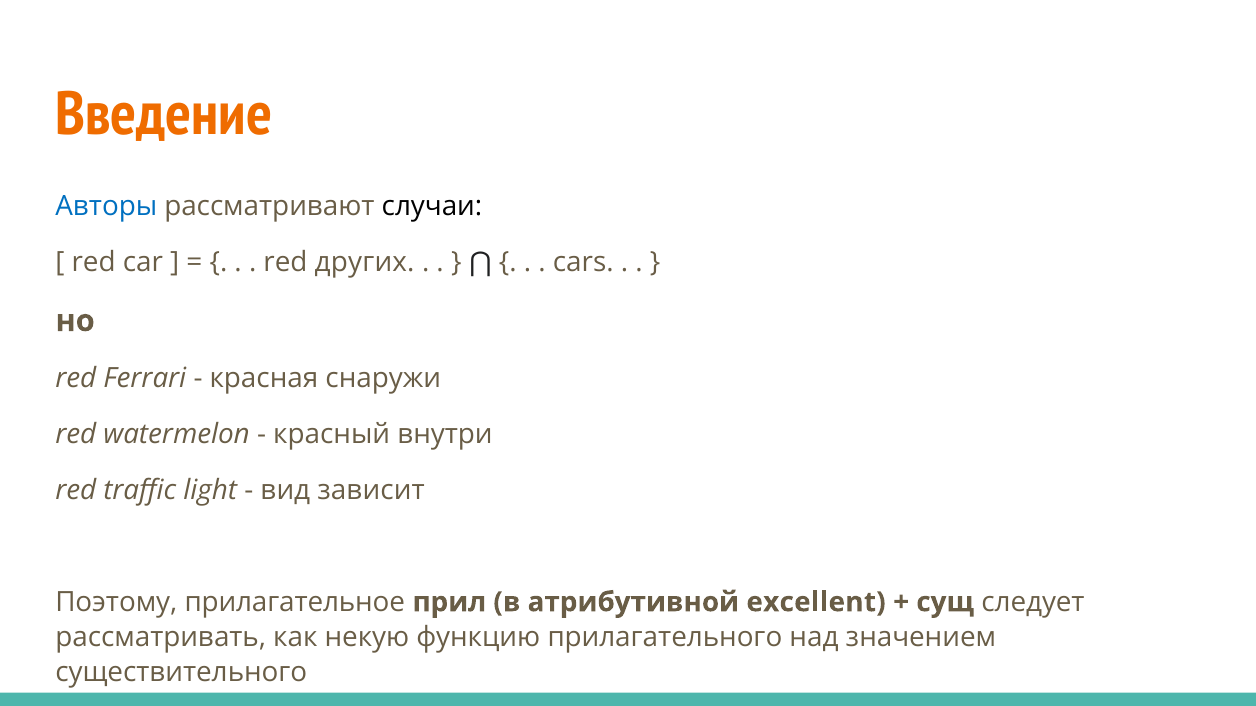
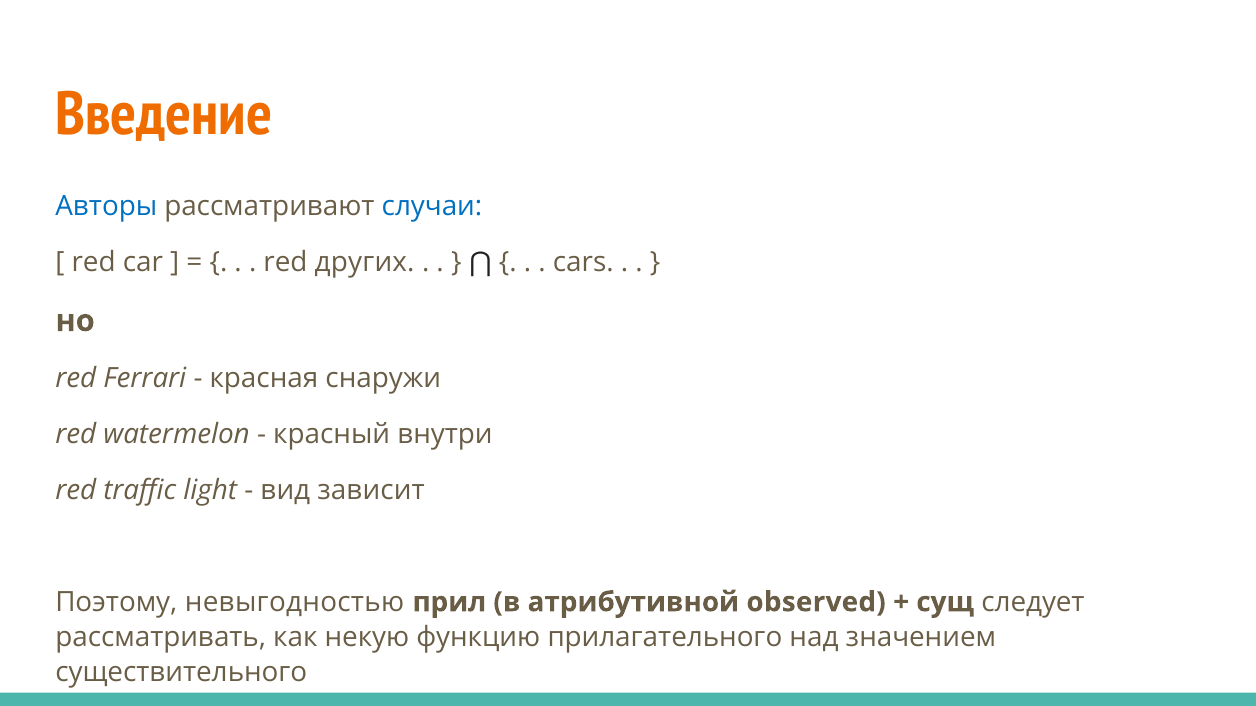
случаи colour: black -> blue (432, 207)
прилагательное: прилагательное -> невыгодностью (295, 603)
excellent: excellent -> observed (816, 603)
